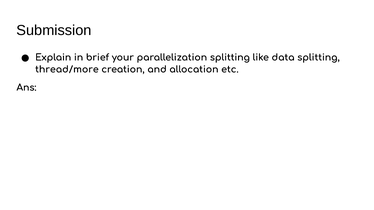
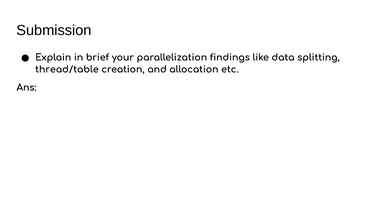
parallelization splitting: splitting -> findings (230, 58)
thread/more: thread/more -> thread/table (67, 70)
